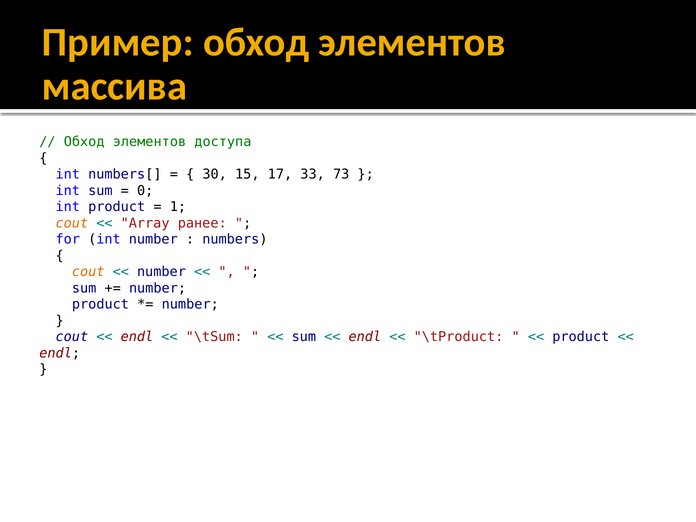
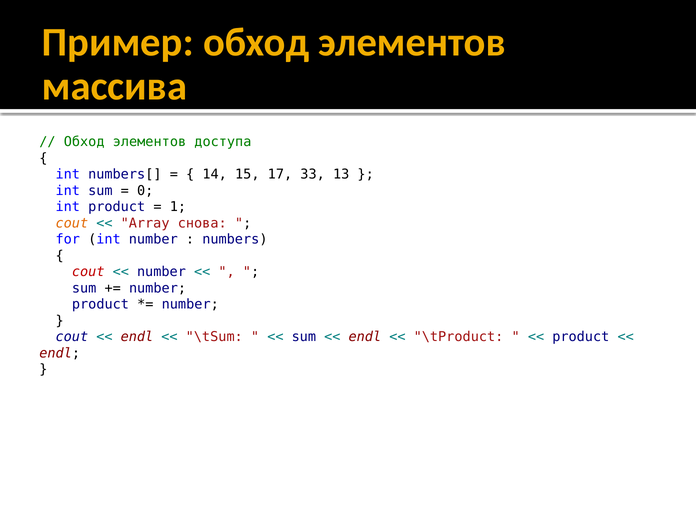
30: 30 -> 14 (215, 174)
73: 73 -> 13 (341, 174)
ранее: ранее -> снова (202, 223)
cout colour: orange -> red (88, 272)
